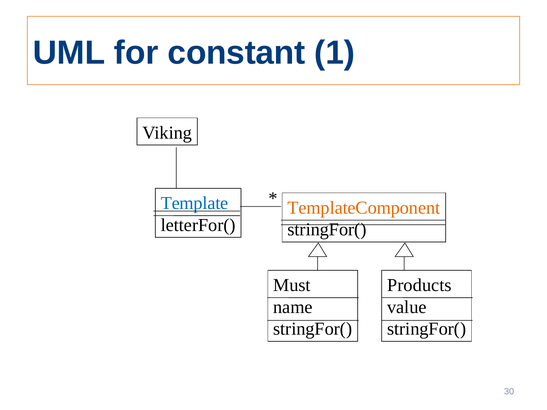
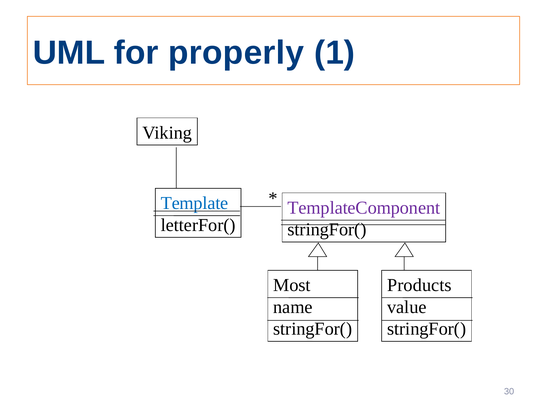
constant: constant -> properly (236, 53)
TemplateComponent colour: orange -> purple (364, 208)
Must: Must -> Most (292, 285)
